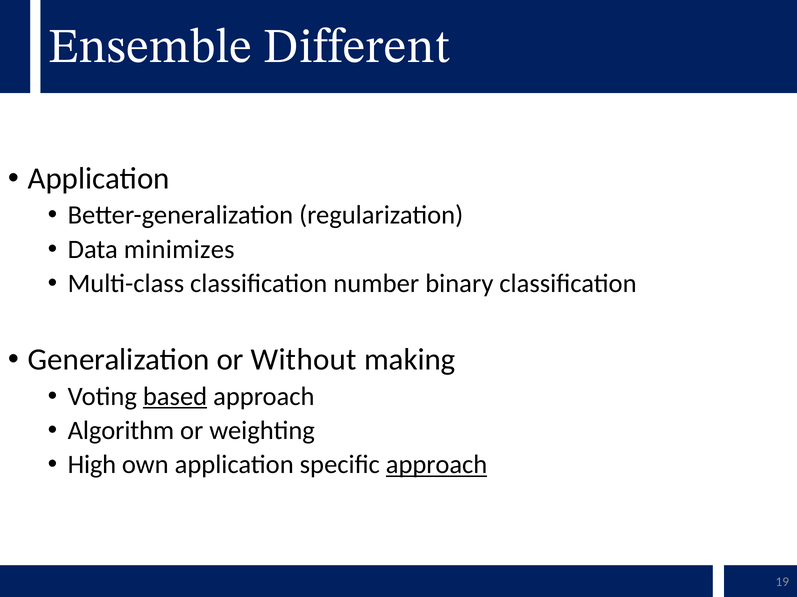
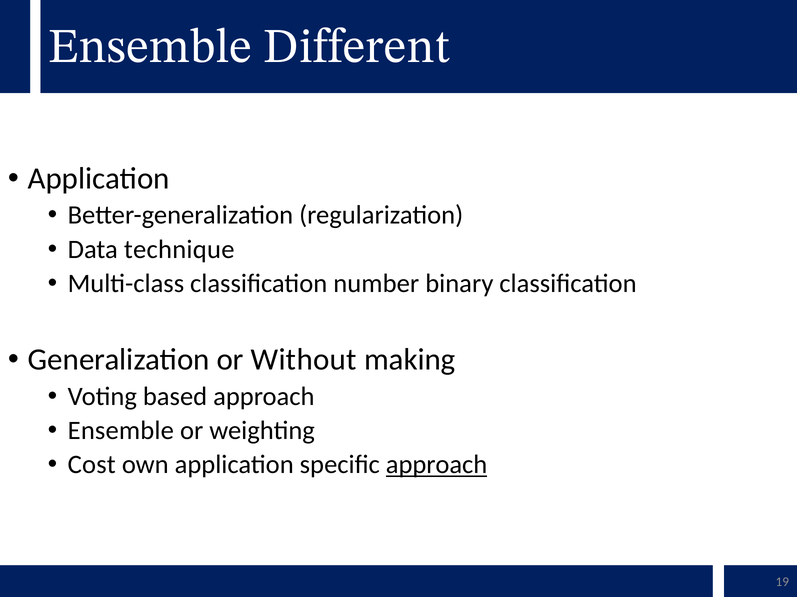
minimizes: minimizes -> technique (179, 250)
based underline: present -> none (175, 397)
Algorithm: Algorithm -> Ensemble (121, 431)
High: High -> Cost (92, 465)
